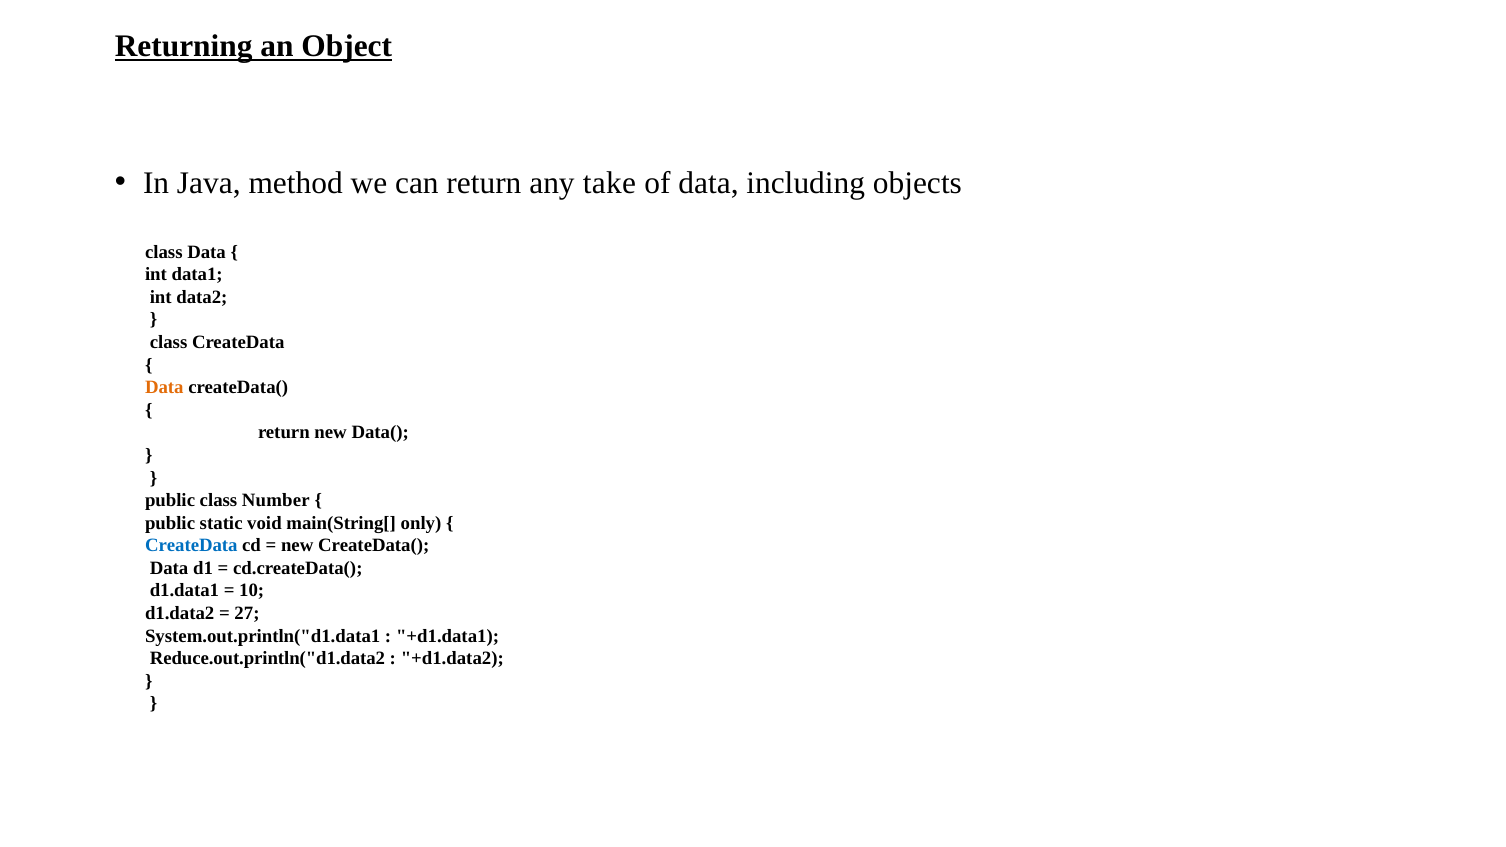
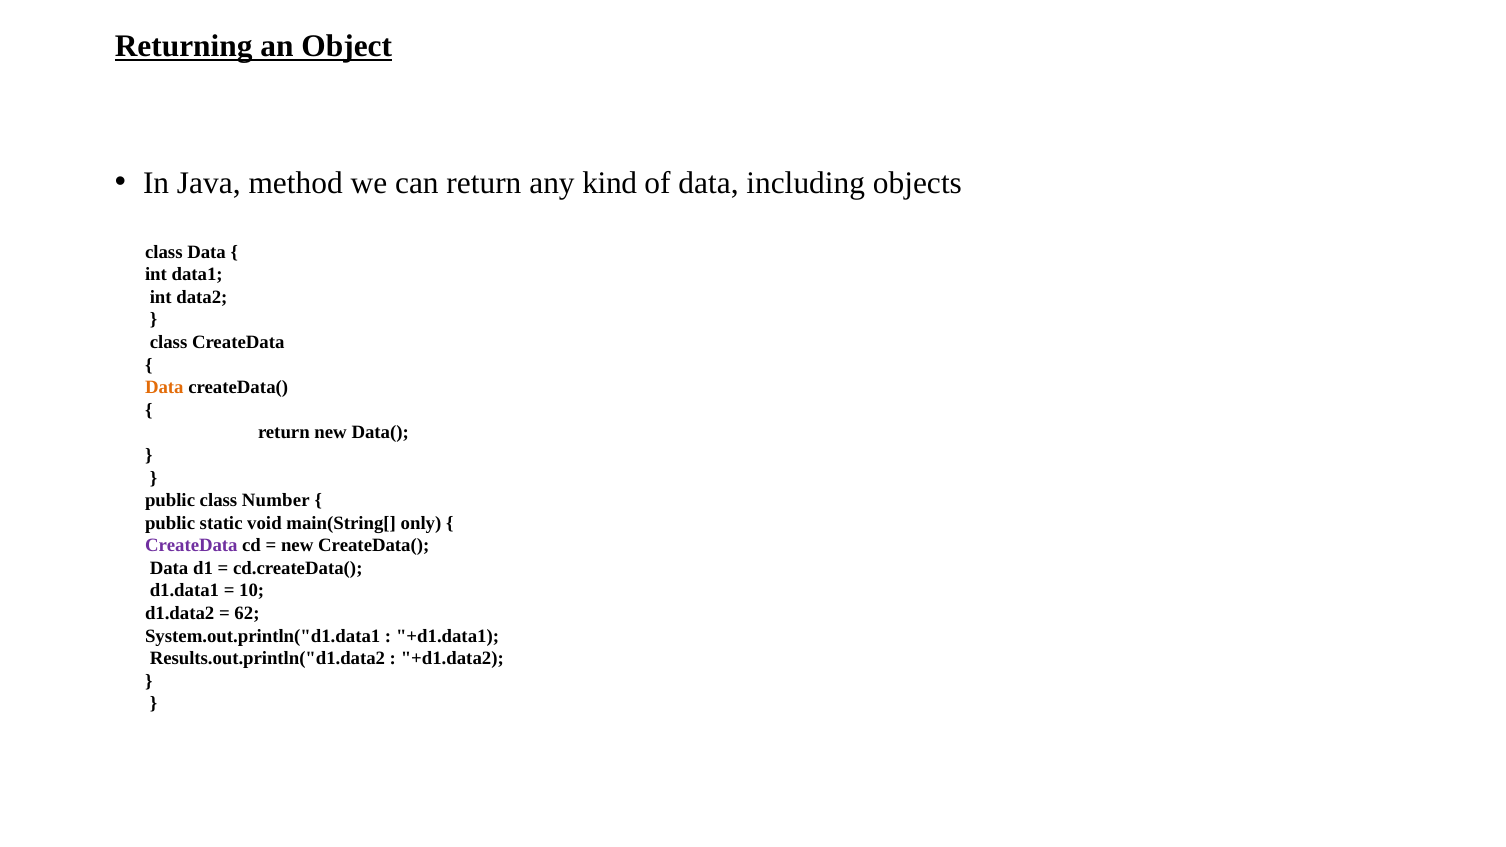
take: take -> kind (610, 183)
CreateData colour: blue -> purple (191, 546)
27: 27 -> 62 (247, 613)
Reduce.out.println("d1.data2: Reduce.out.println("d1.data2 -> Results.out.println("d1.data2 (267, 659)
